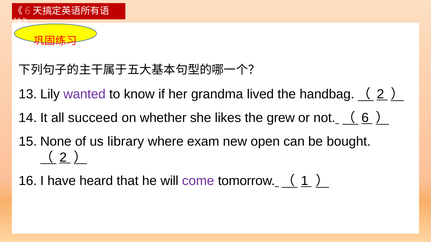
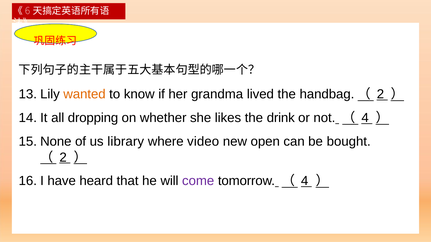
wanted colour: purple -> orange (84, 95)
succeed: succeed -> dropping (93, 118)
grew: grew -> drink (281, 118)
6: 6 -> 4 (365, 118)
exam: exam -> video (203, 142)
1: 1 -> 4 (305, 182)
